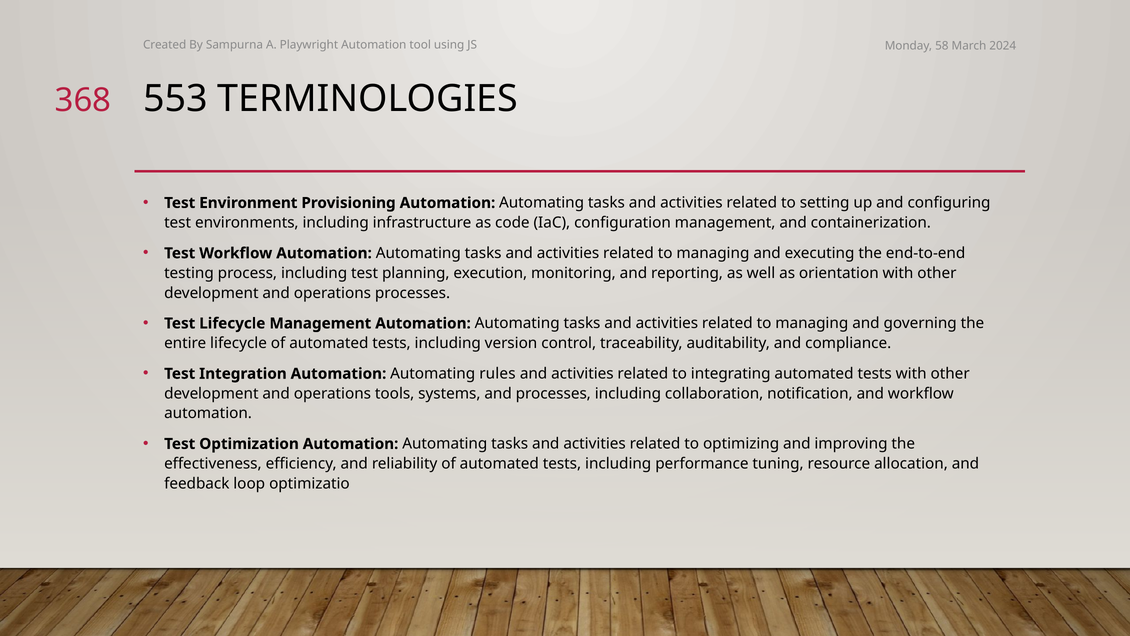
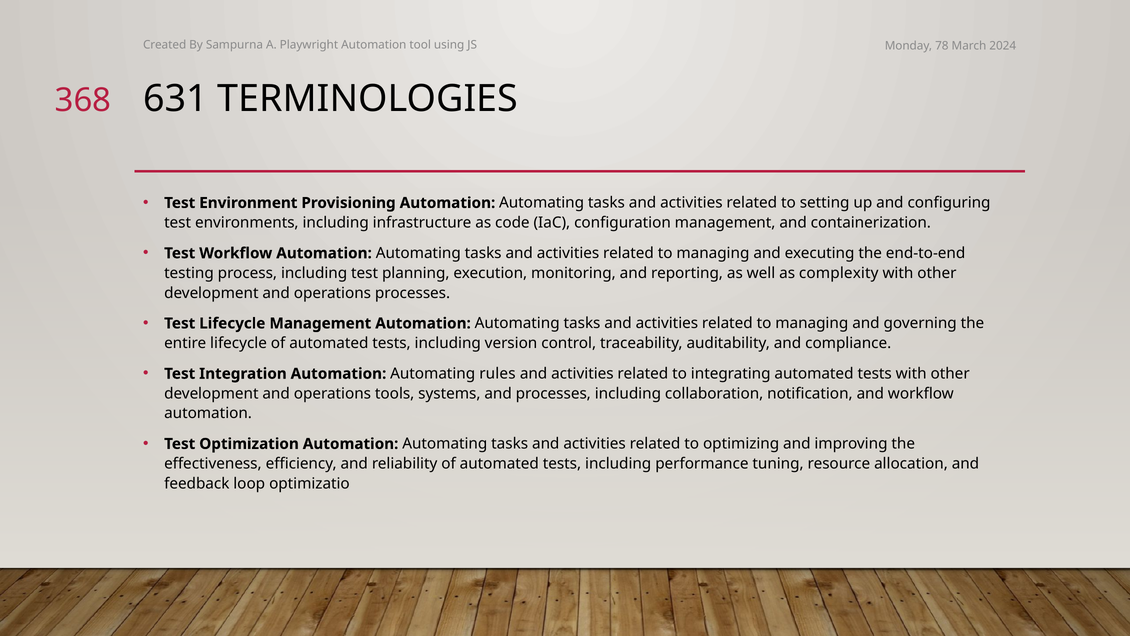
58: 58 -> 78 (942, 46)
553: 553 -> 631 (175, 99)
orientation: orientation -> complexity (839, 273)
